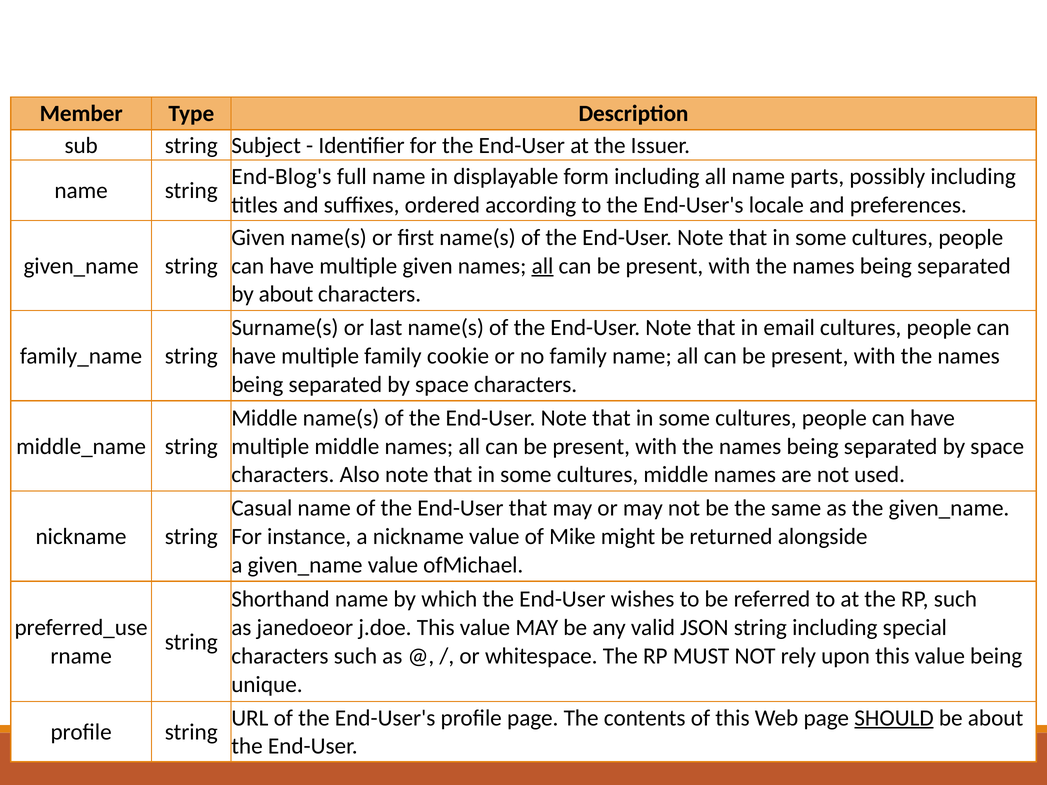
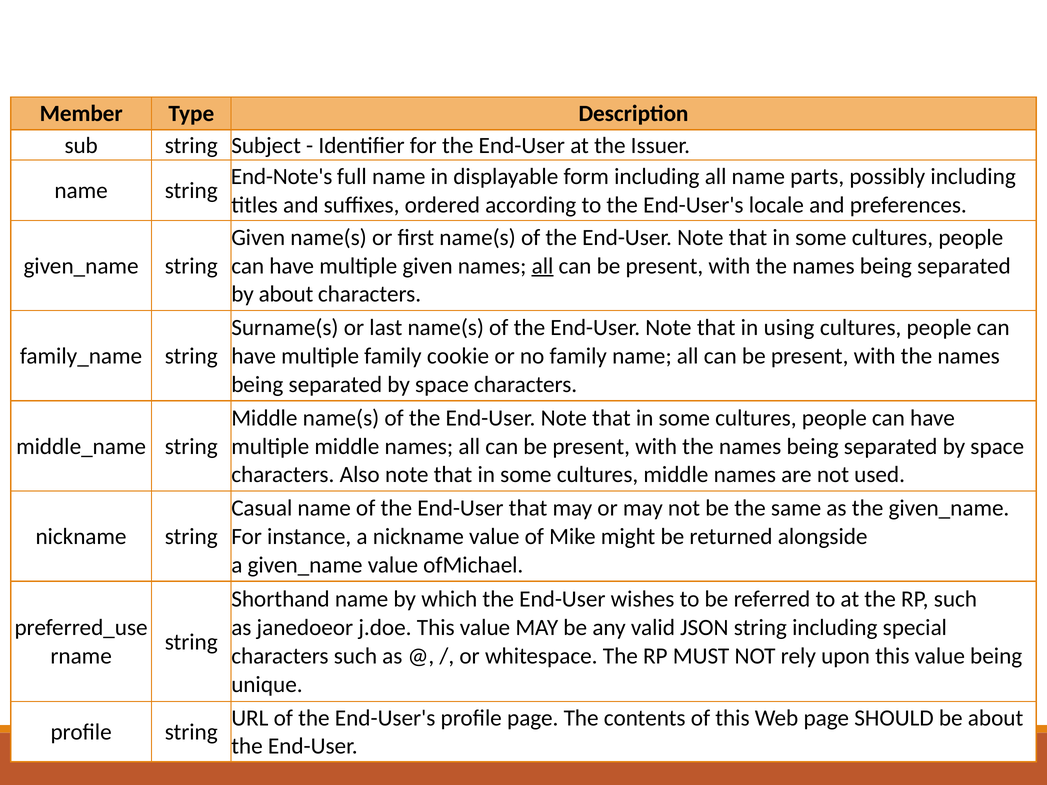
End-Blog's: End-Blog's -> End-Note's (282, 176)
email: email -> using (789, 328)
SHOULD underline: present -> none (894, 718)
